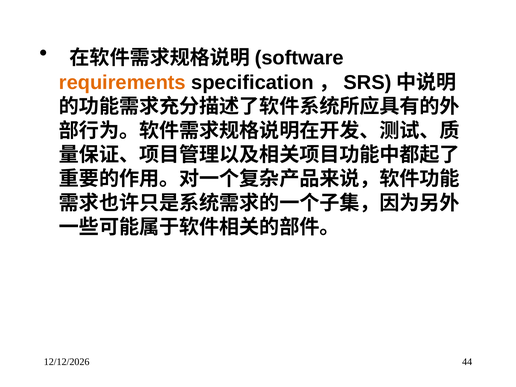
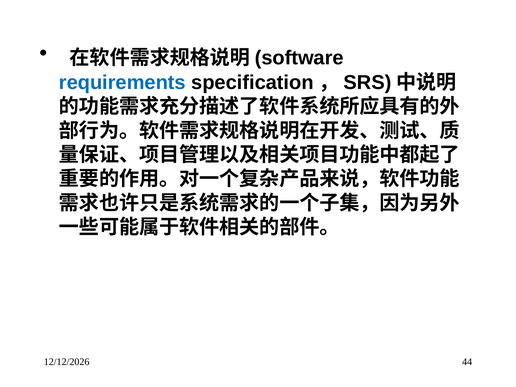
requirements colour: orange -> blue (122, 83)
